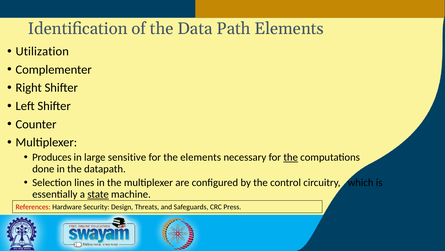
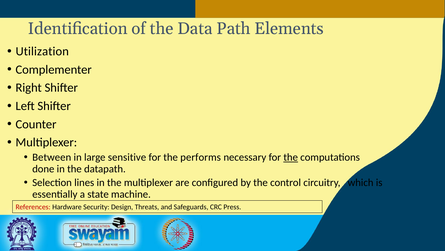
Produces: Produces -> Between (52, 157)
the elements: elements -> performs (201, 157)
state underline: present -> none (98, 194)
